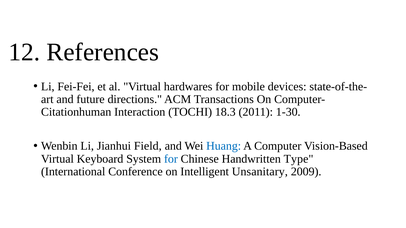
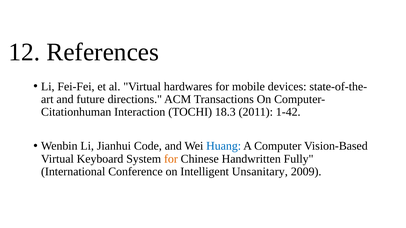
1-30: 1-30 -> 1-42 (288, 112)
Field: Field -> Code (148, 146)
for colour: blue -> orange (171, 159)
Type: Type -> Fully (299, 159)
